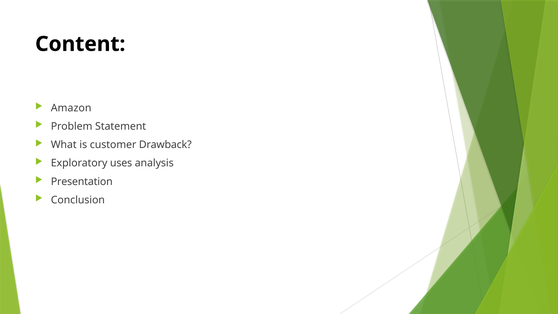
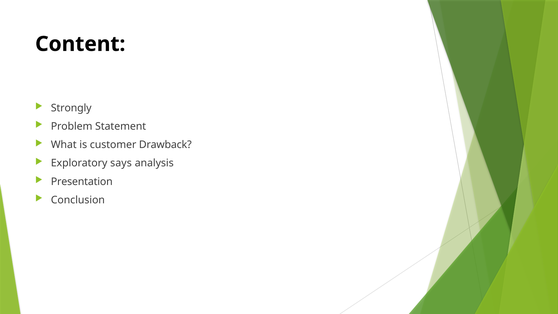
Amazon: Amazon -> Strongly (71, 108)
uses: uses -> says (121, 163)
